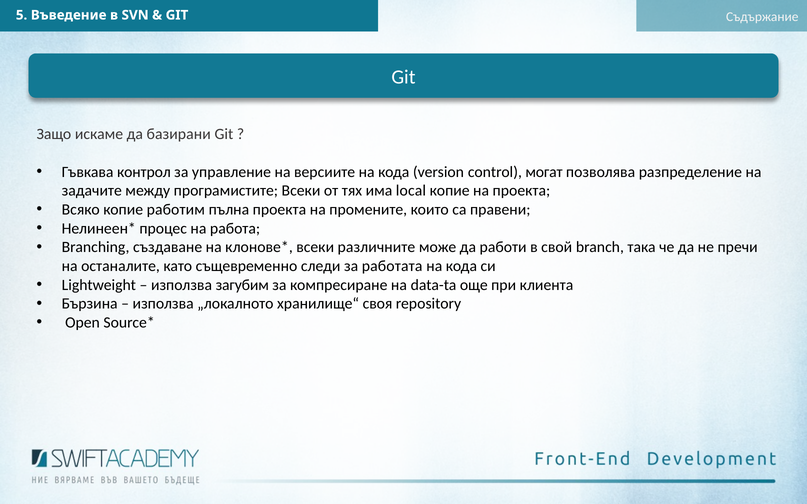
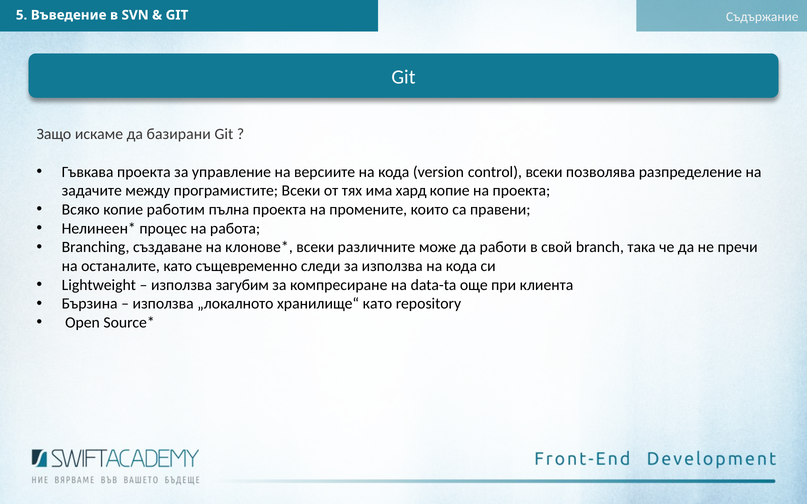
Гъвкава контрол: контрол -> проекта (144, 172)
control могат: могат -> всеки (544, 172)
local: local -> хард (411, 191)
за работата: работата -> използва (392, 266)
хранилище“ своя: своя -> като (377, 304)
